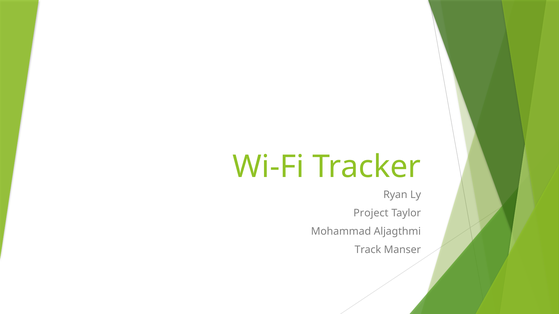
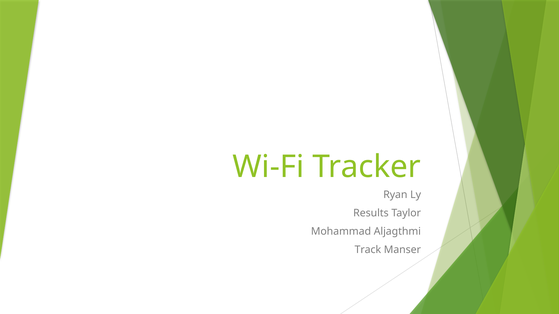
Project: Project -> Results (371, 213)
